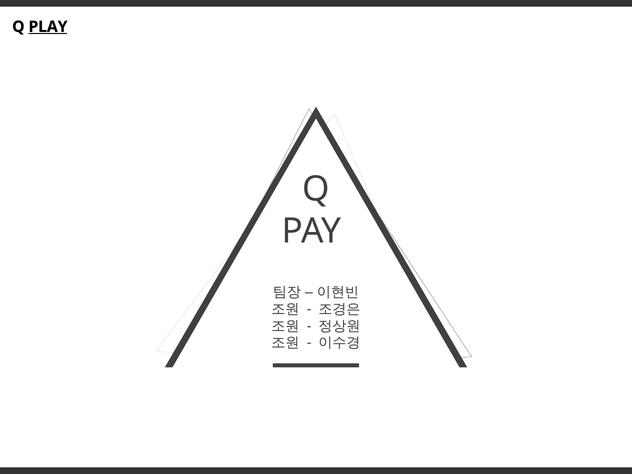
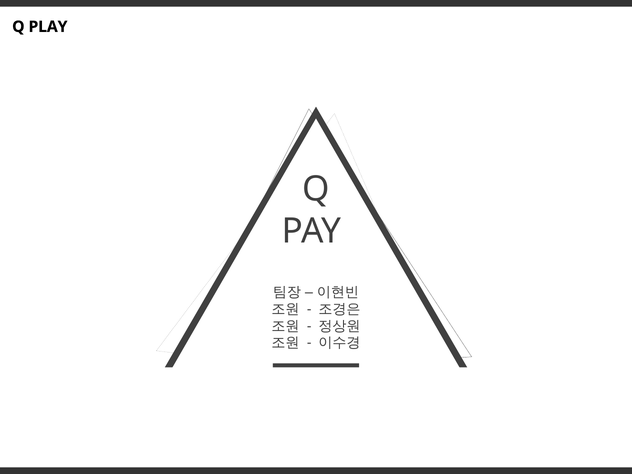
PLAY underline: present -> none (48, 27)
